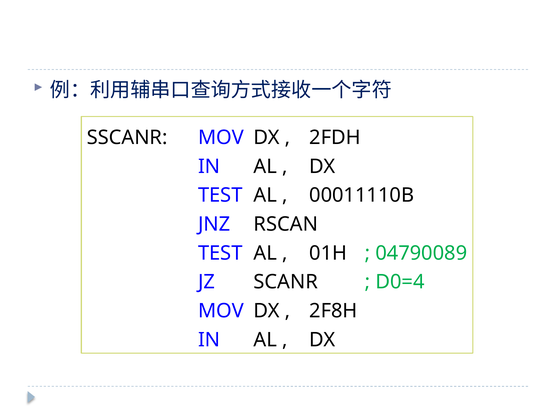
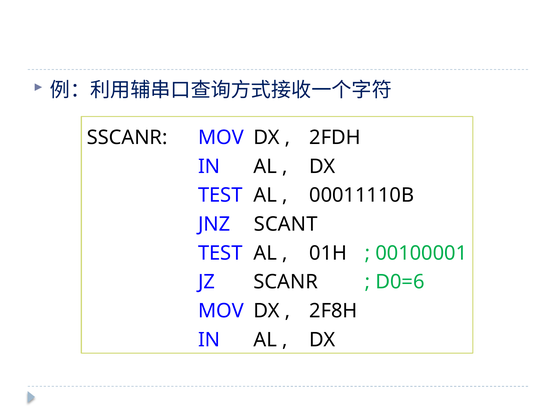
RSCAN: RSCAN -> SCANT (286, 224)
04790089: 04790089 -> 00100001 (421, 253)
D0=4: D0=4 -> D0=6 (400, 282)
